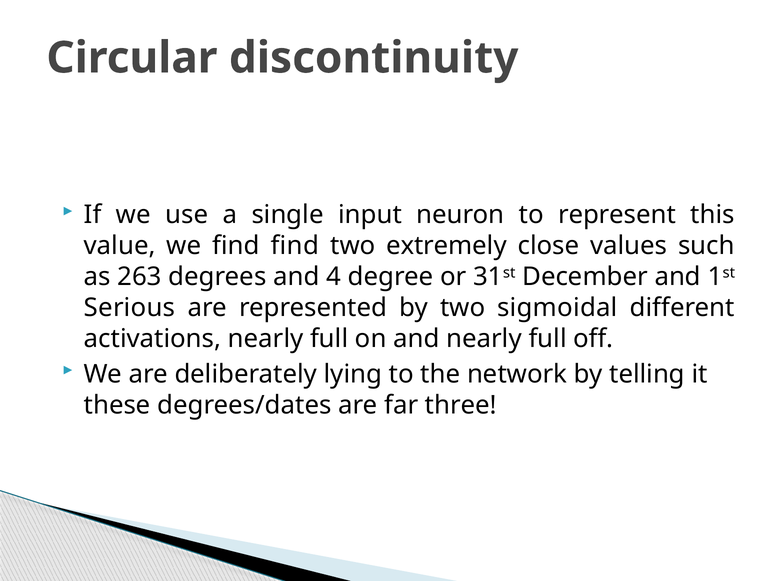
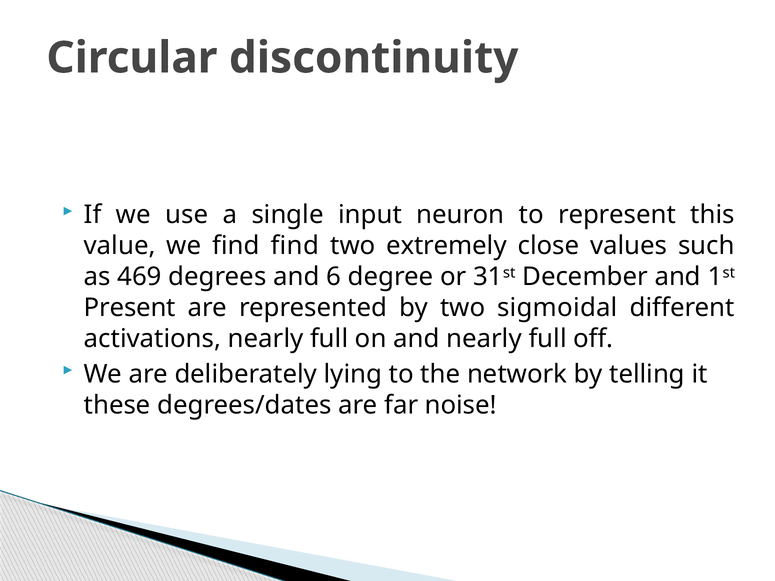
263: 263 -> 469 (140, 277)
4: 4 -> 6 (334, 277)
Serious: Serious -> Present (130, 308)
three: three -> noise (461, 405)
